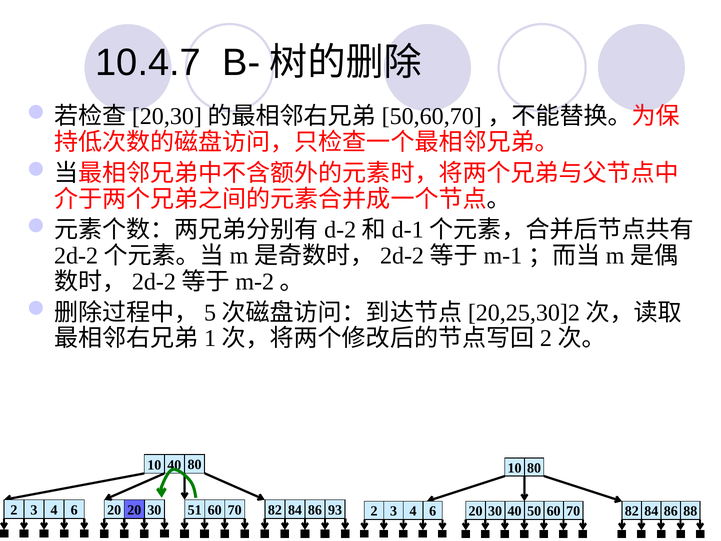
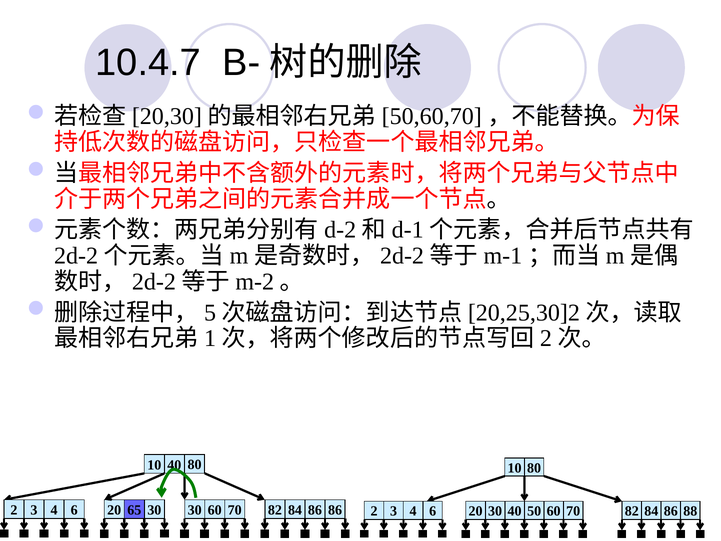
20 20: 20 -> 65 (134, 510)
30 51: 51 -> 30 (195, 510)
86 93: 93 -> 86 (335, 510)
